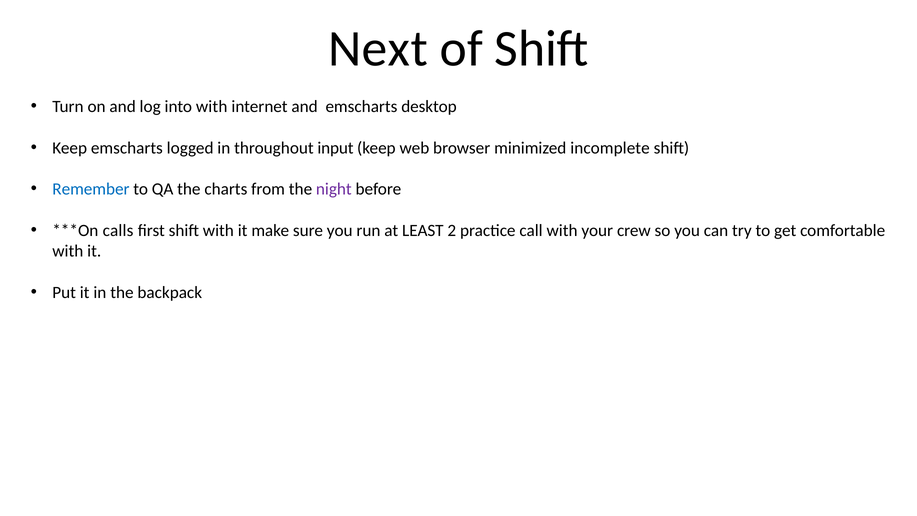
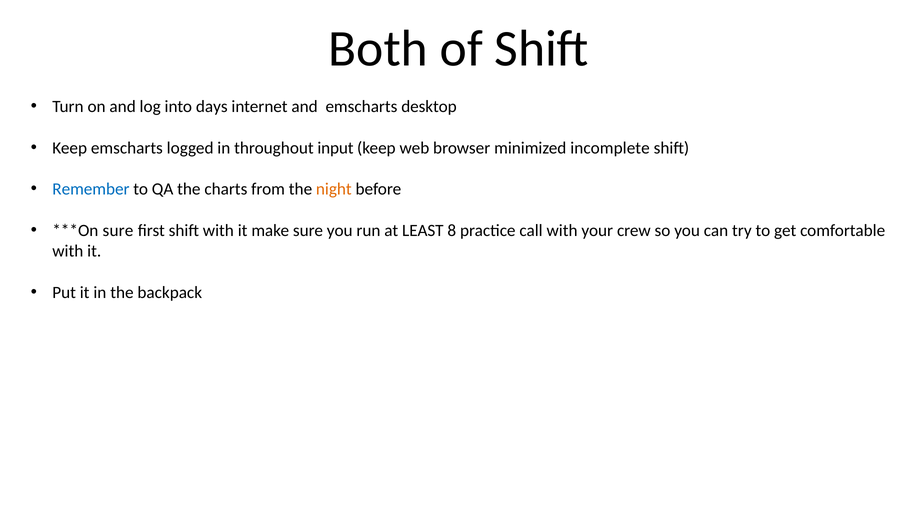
Next: Next -> Both (378, 49)
into with: with -> days (212, 107)
night colour: purple -> orange (334, 189)
calls: calls -> sure (118, 230)
2: 2 -> 8 (452, 230)
